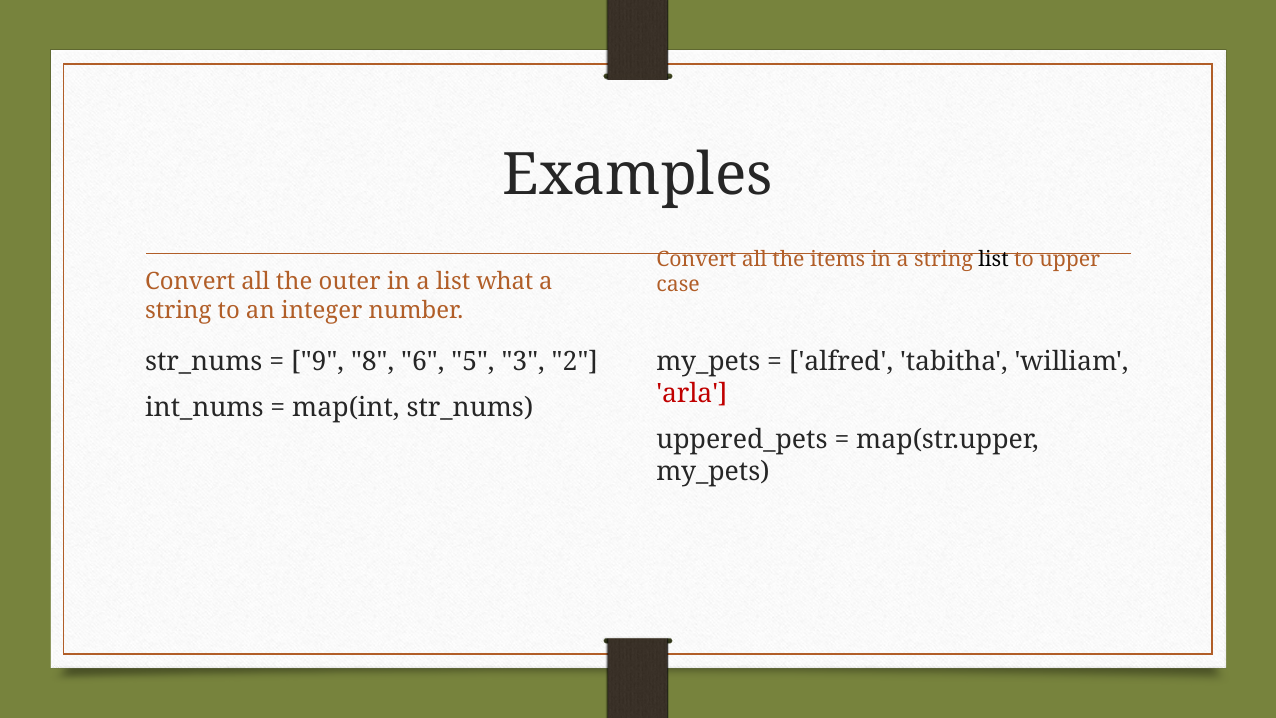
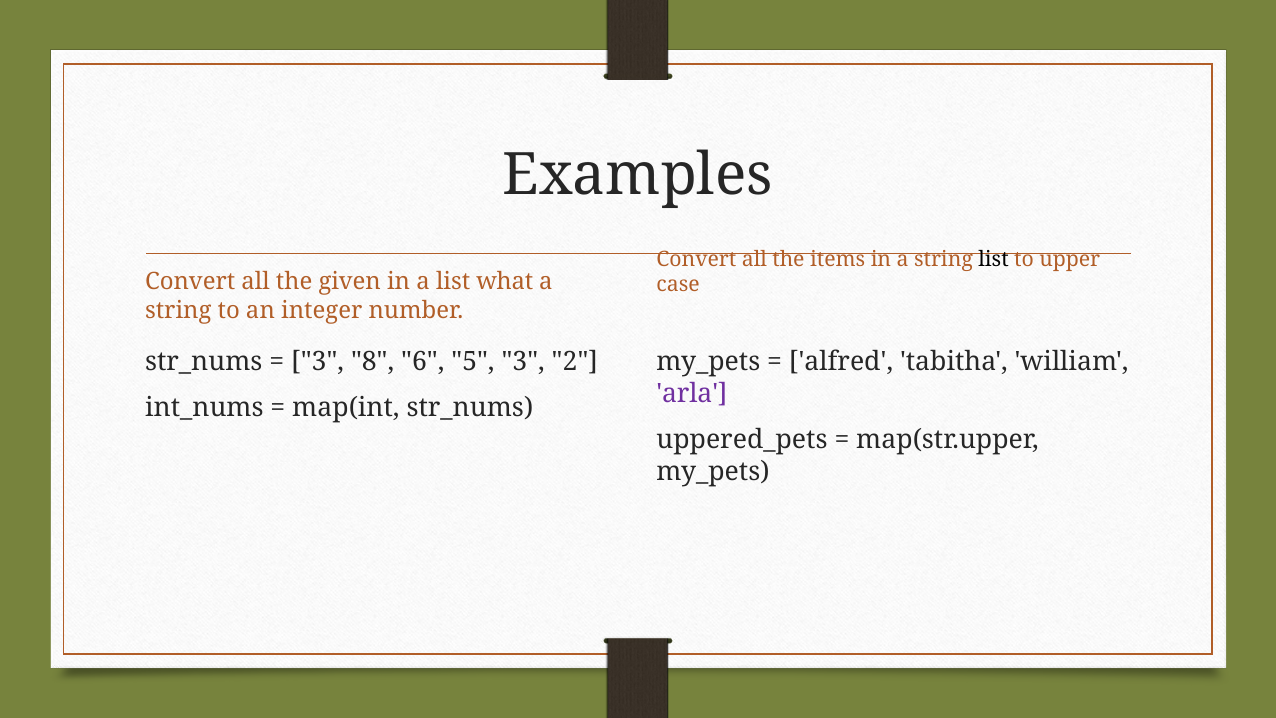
outer: outer -> given (350, 282)
9: 9 -> 3 (318, 362)
arla colour: red -> purple (692, 394)
